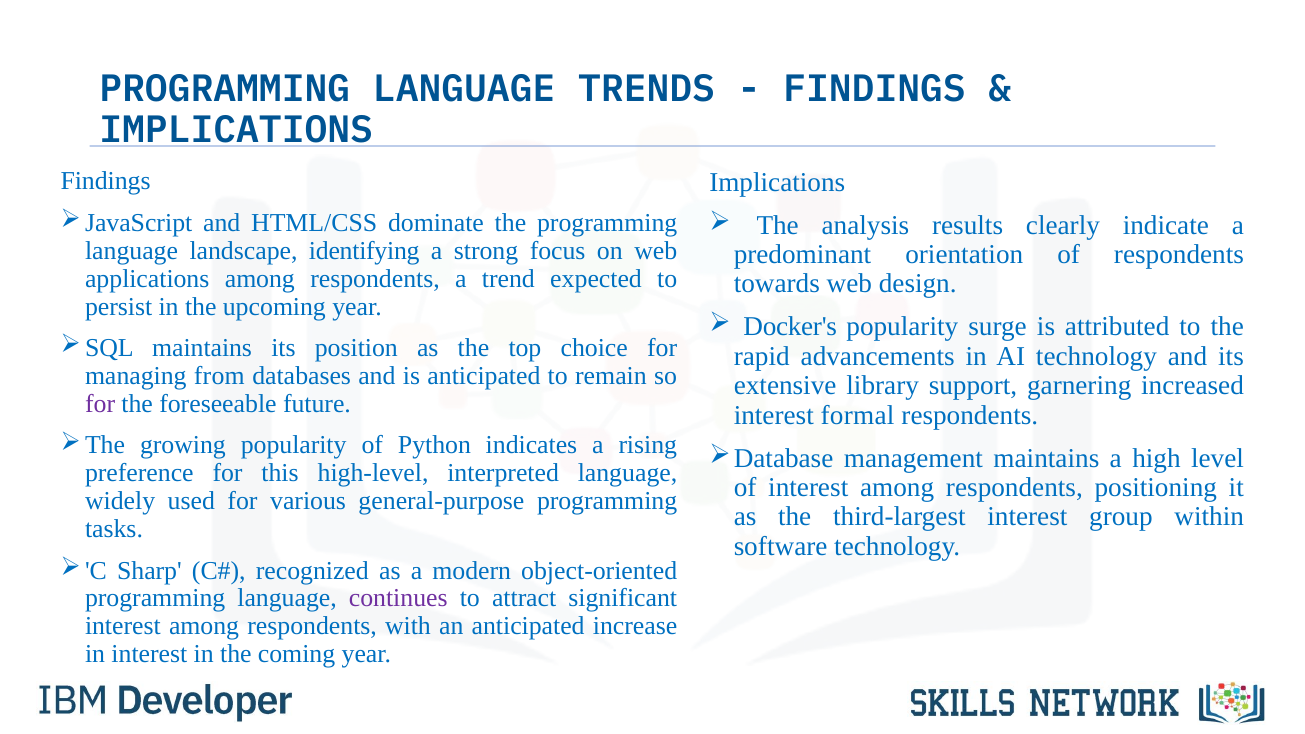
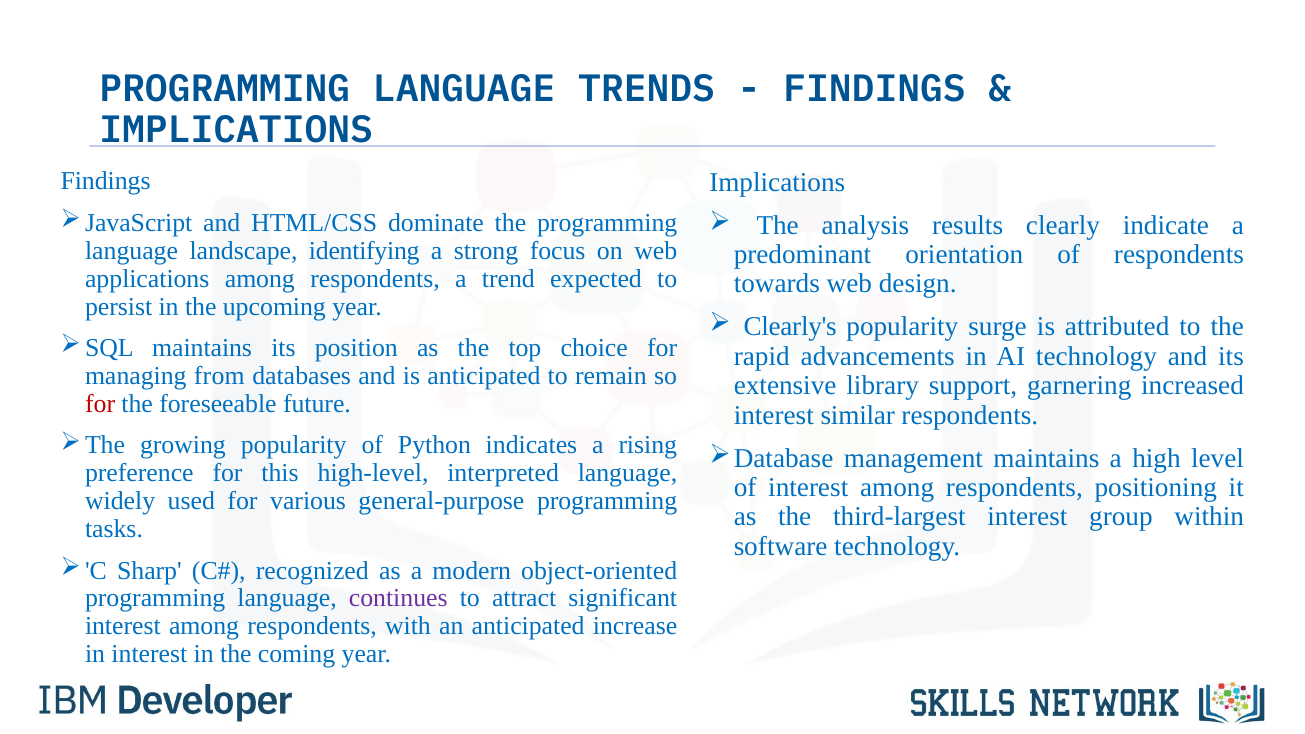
Docker's: Docker's -> Clearly's (790, 327)
for colour: purple -> red (100, 404)
formal: formal -> similar (858, 415)
